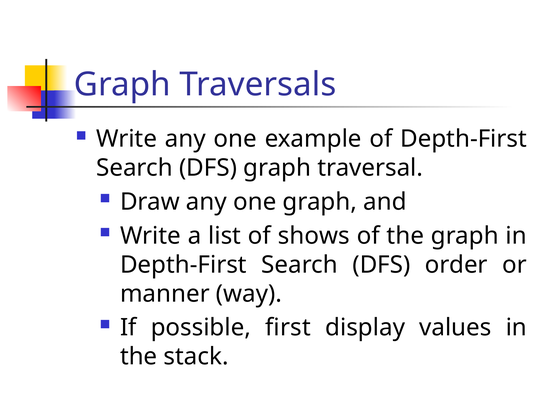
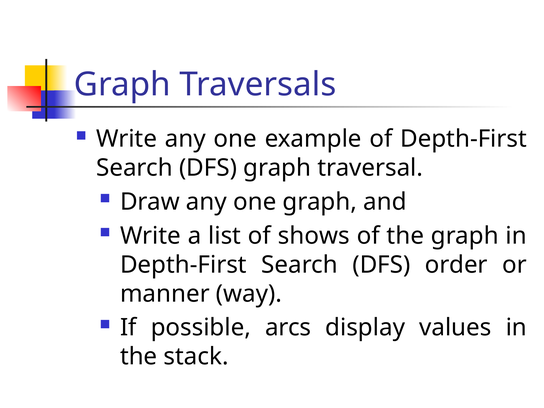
first: first -> arcs (288, 328)
